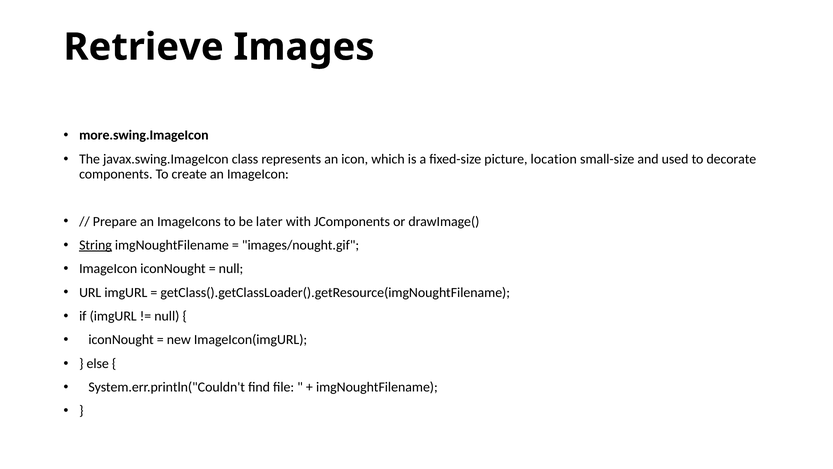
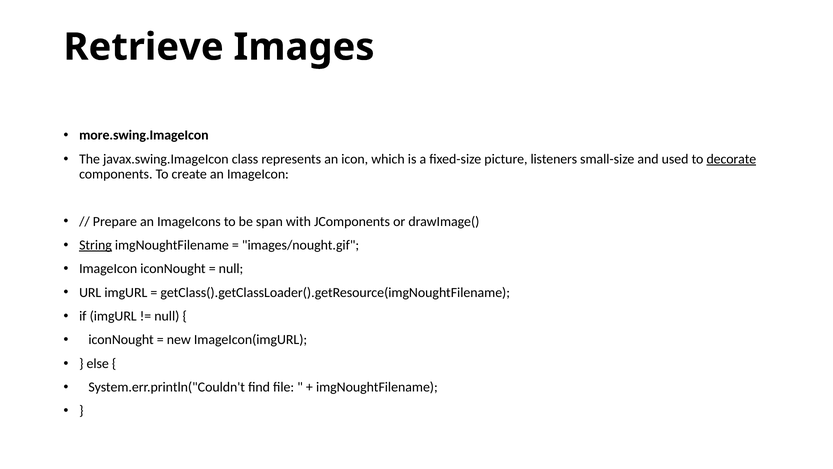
location: location -> listeners (554, 159)
decorate underline: none -> present (731, 159)
later: later -> span (269, 221)
